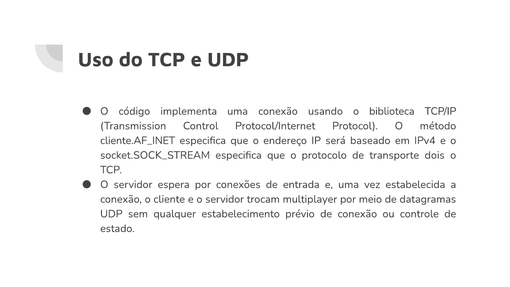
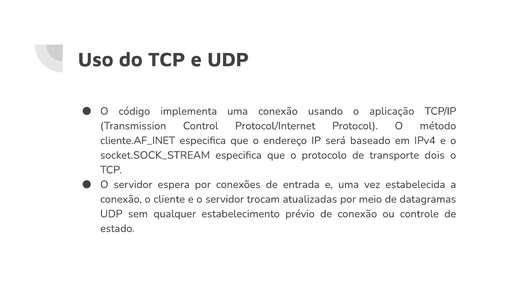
biblioteca: biblioteca -> aplicação (392, 111)
multiplayer: multiplayer -> atualizadas (310, 199)
